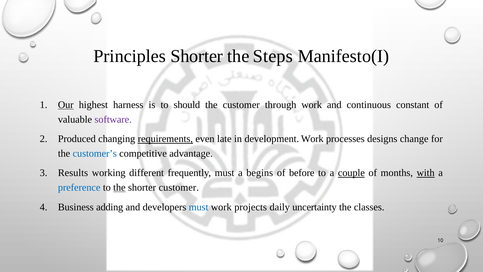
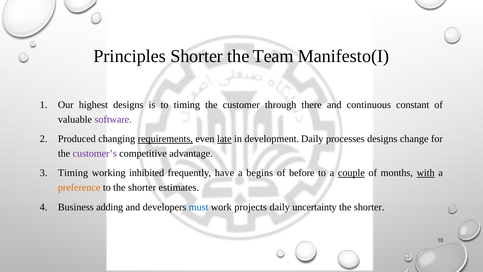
Steps: Steps -> Team (273, 56)
Our underline: present -> none (66, 105)
highest harness: harness -> designs (128, 105)
to should: should -> timing (187, 105)
through work: work -> there (312, 105)
late underline: none -> present (224, 139)
development Work: Work -> Daily (312, 139)
customer’s colour: blue -> purple (95, 153)
Results: Results -> Timing (73, 173)
different: different -> inhibited (147, 173)
frequently must: must -> have (225, 173)
preference colour: blue -> orange (79, 187)
the underline: present -> none (119, 187)
shorter customer: customer -> estimates (179, 187)
classes: classes -> shorter (369, 207)
